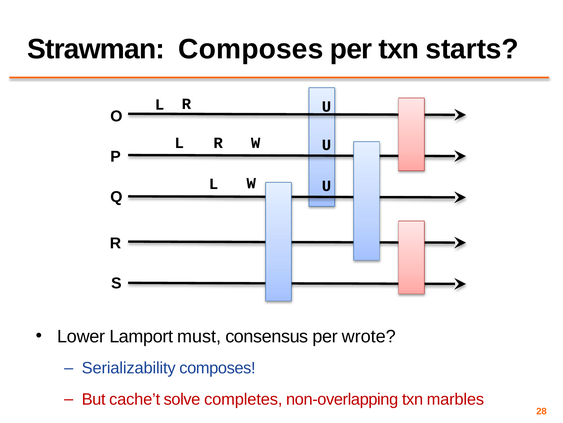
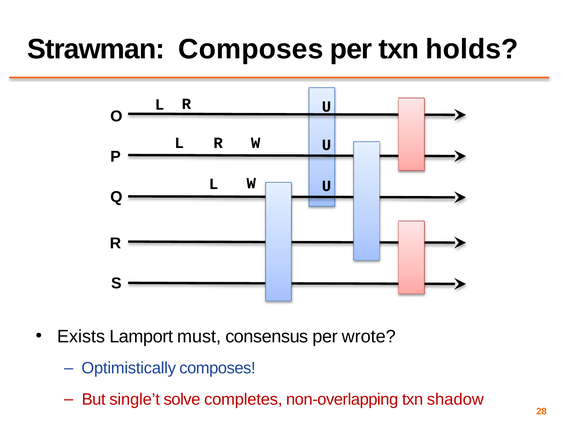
starts: starts -> holds (472, 49)
Lower: Lower -> Exists (81, 336)
Serializability: Serializability -> Optimistically (129, 367)
cache’t: cache’t -> single’t (135, 399)
marbles: marbles -> shadow (455, 399)
